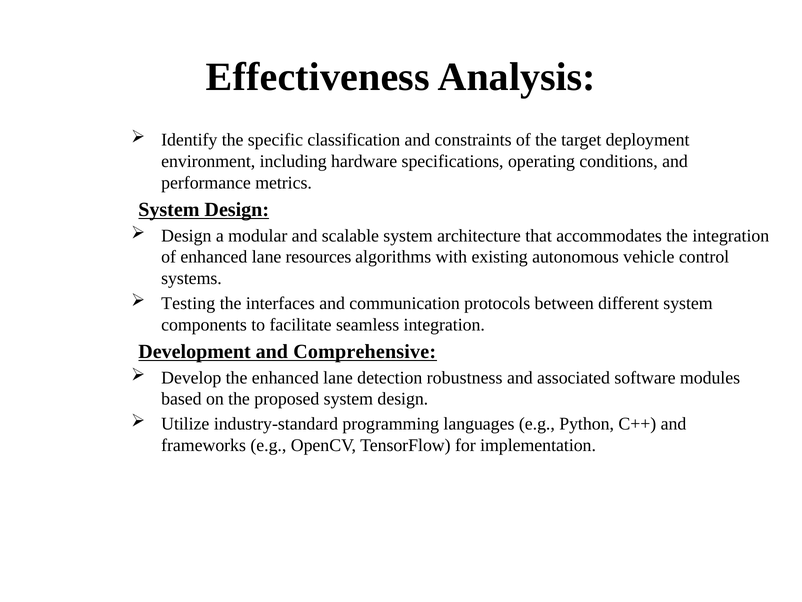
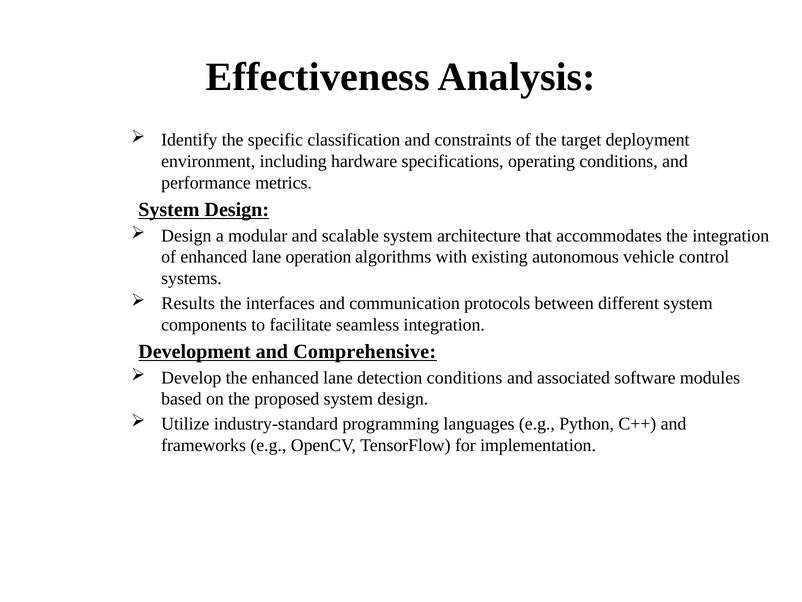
resources: resources -> operation (318, 257)
Testing: Testing -> Results (188, 303)
detection robustness: robustness -> conditions (465, 377)
